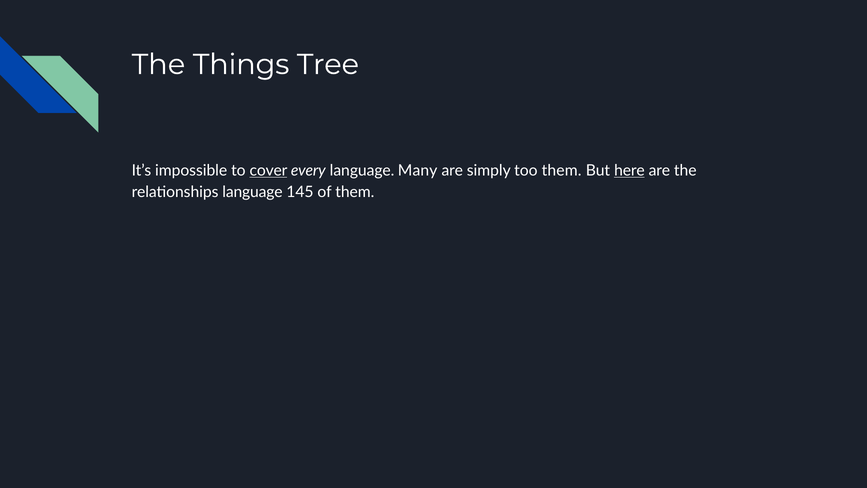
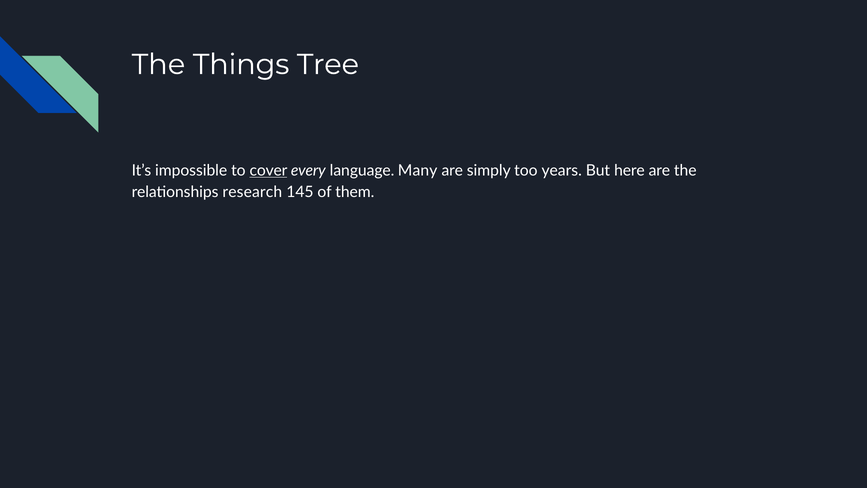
too them: them -> years (562, 170)
here underline: present -> none (629, 170)
relationships language: language -> research (252, 192)
